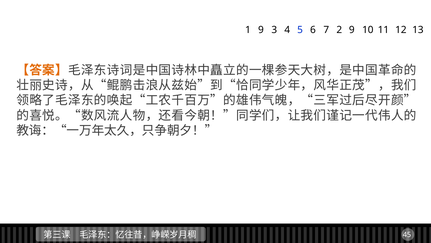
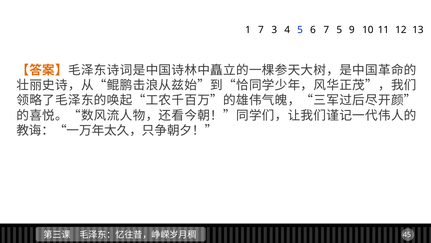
1 9: 9 -> 7 (261, 30)
7 2: 2 -> 5 (339, 30)
